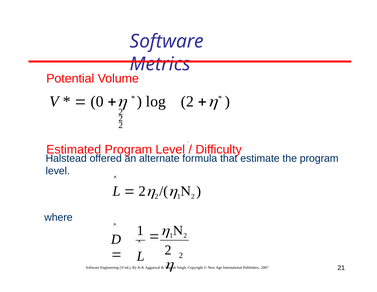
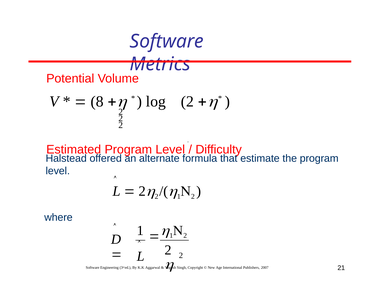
0: 0 -> 8 (97, 101)
